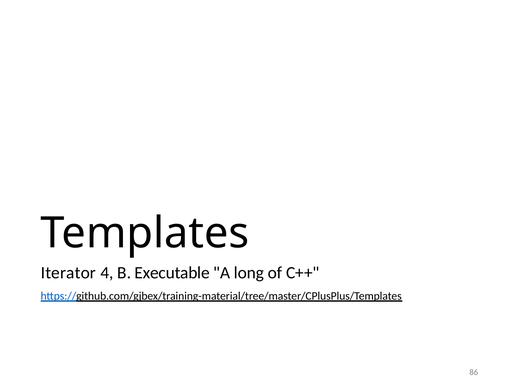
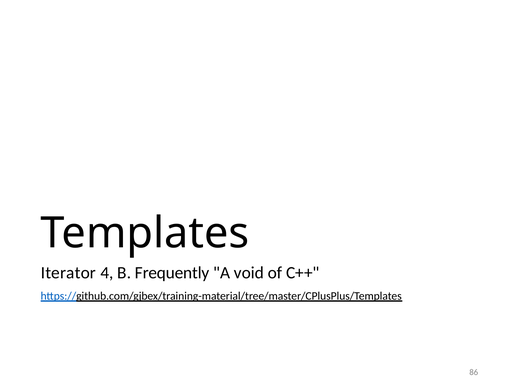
Executable: Executable -> Frequently (172, 272)
long: long -> void (249, 272)
